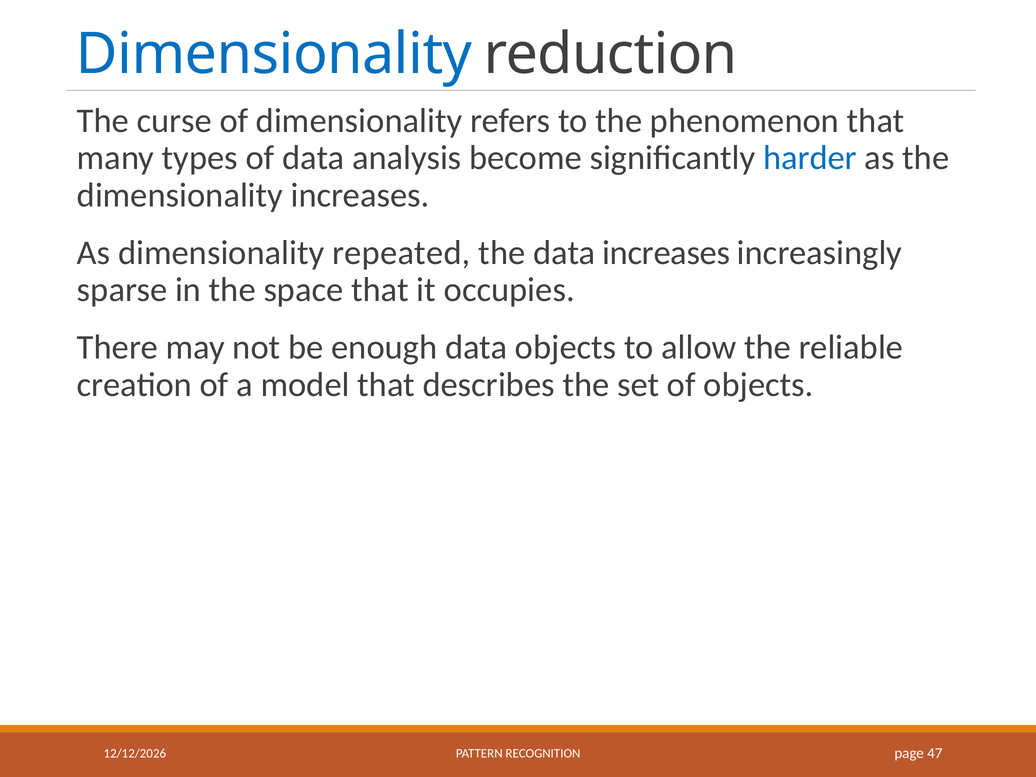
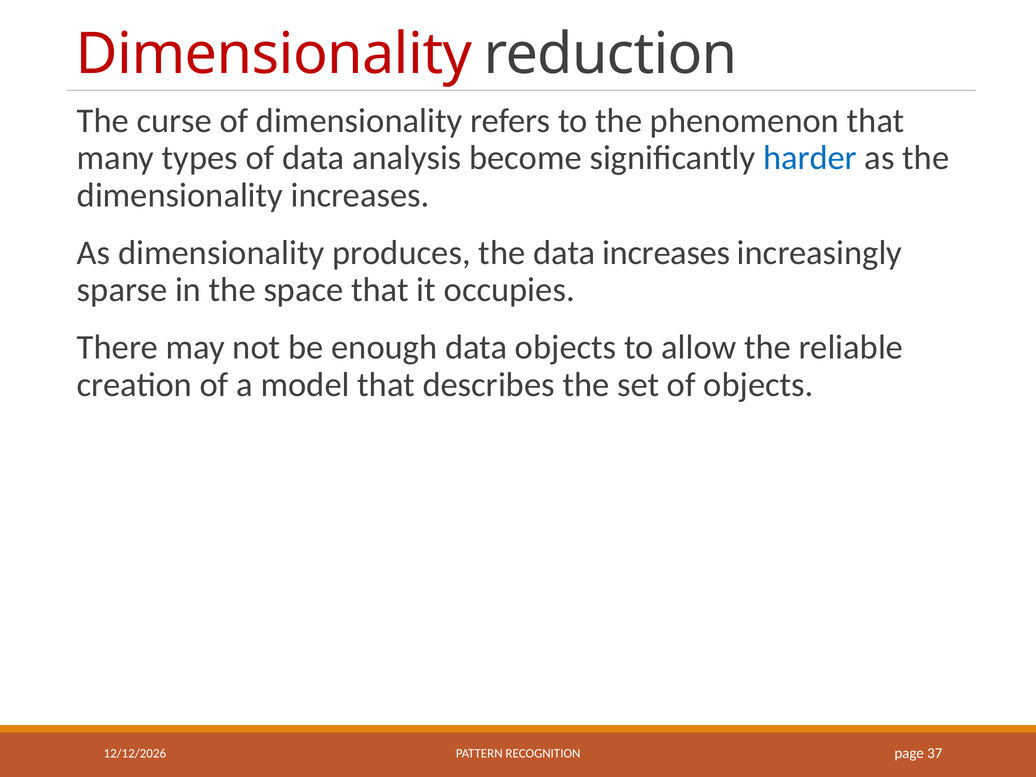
Dimensionality colour: blue -> red (274, 54)
repeated: repeated -> produces (401, 253)
47: 47 -> 37 (935, 754)
